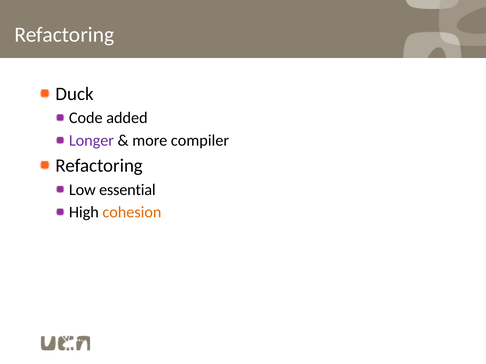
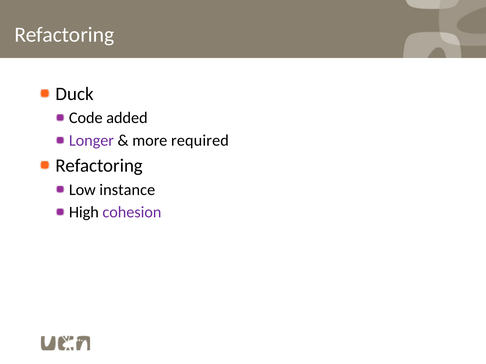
compiler: compiler -> required (200, 141)
essential: essential -> instance (127, 190)
cohesion colour: orange -> purple (132, 213)
